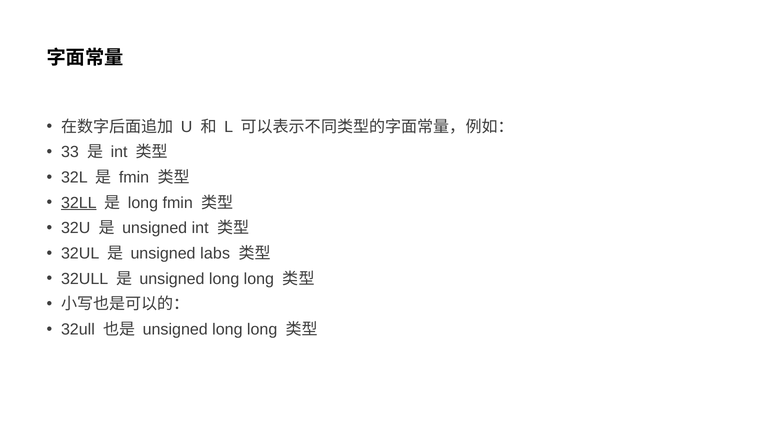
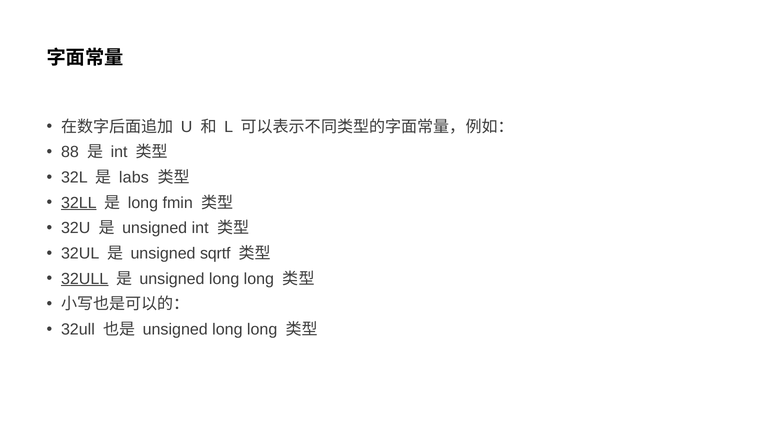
33: 33 -> 88 (70, 152)
fmin: fmin -> labs (134, 177)
labs: labs -> sqrtf (215, 253)
32ULL underline: none -> present (85, 278)
